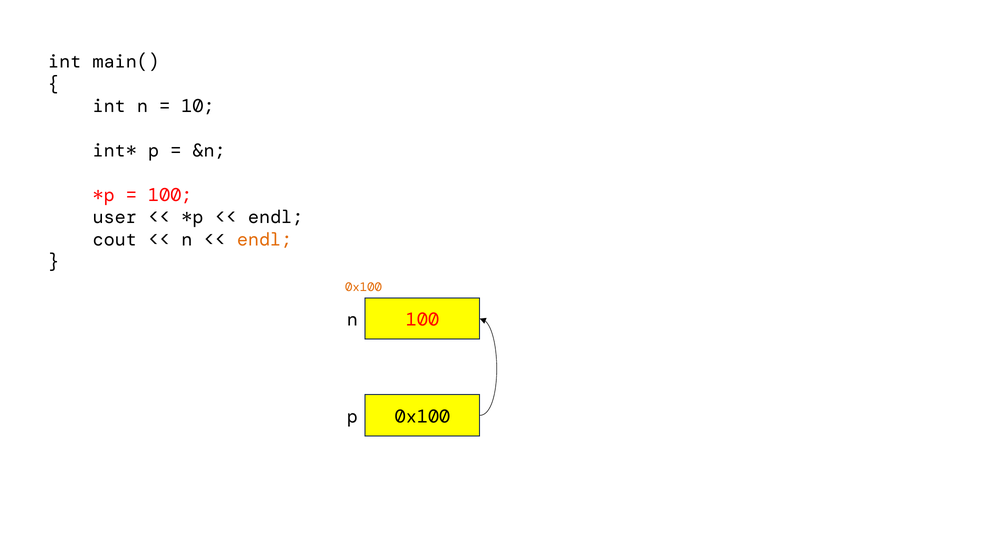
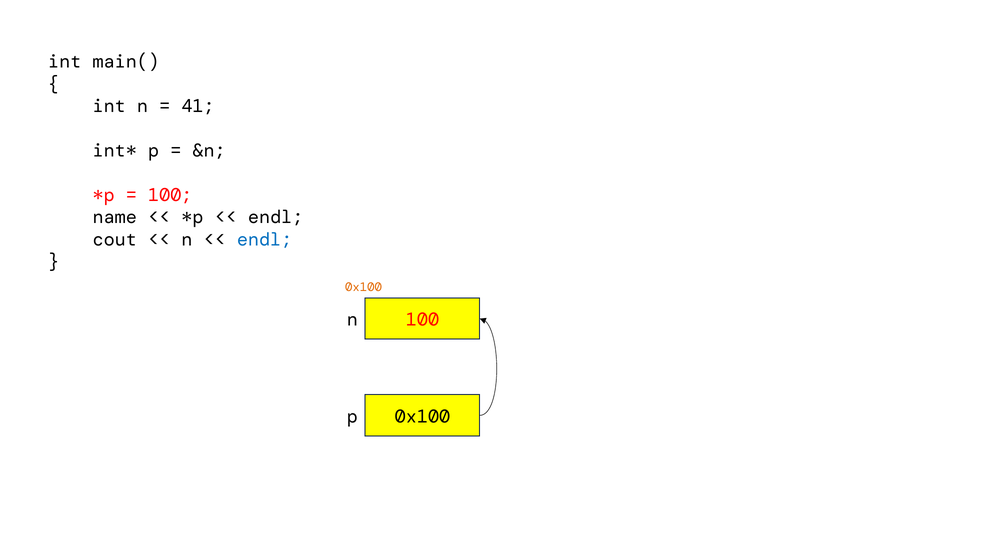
10: 10 -> 41 (198, 106)
user: user -> name (115, 217)
endl colour: orange -> blue (265, 240)
